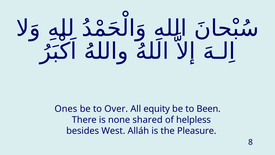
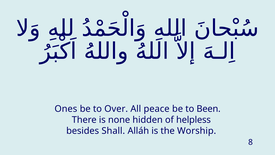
equity: equity -> peace (157, 109)
shared: shared -> hidden (148, 120)
West: West -> Shall (113, 131)
Pleasure: Pleasure -> Worship (197, 131)
